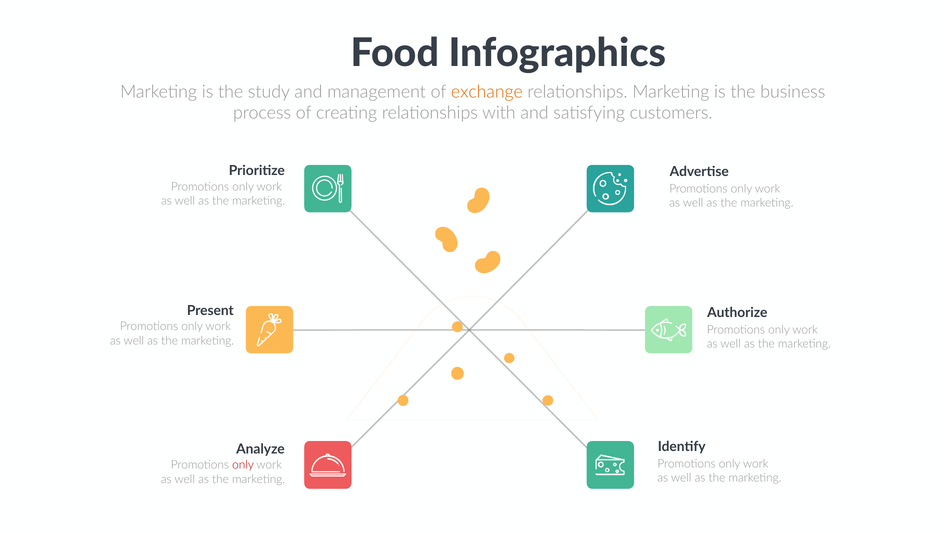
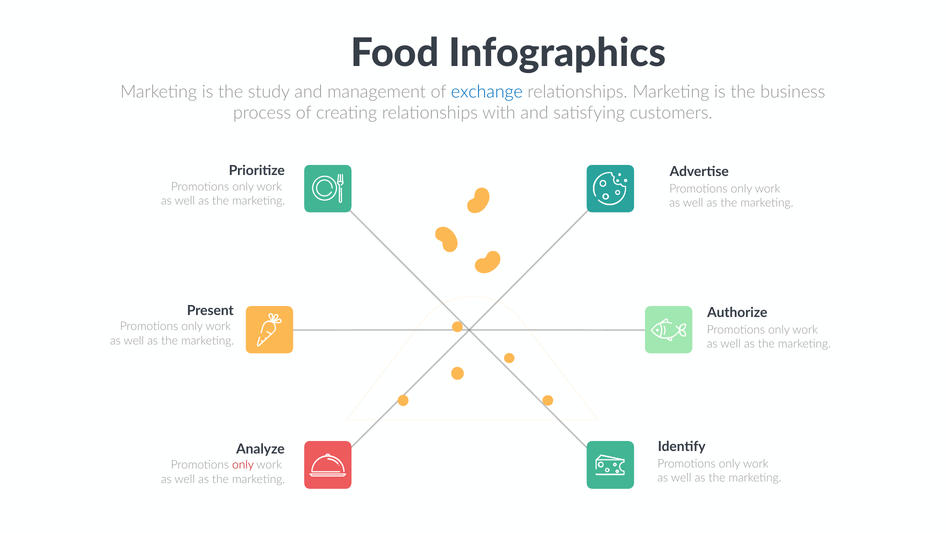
exchange colour: orange -> blue (487, 92)
